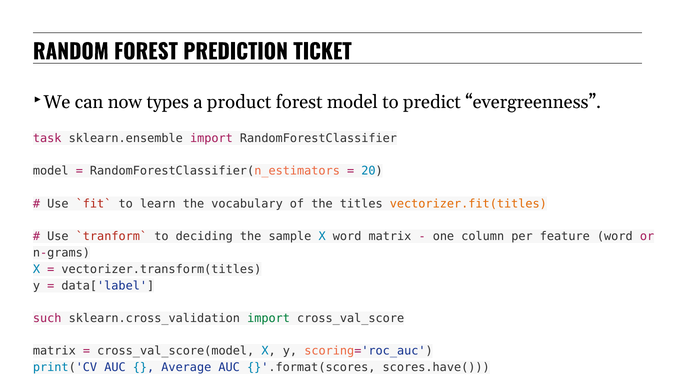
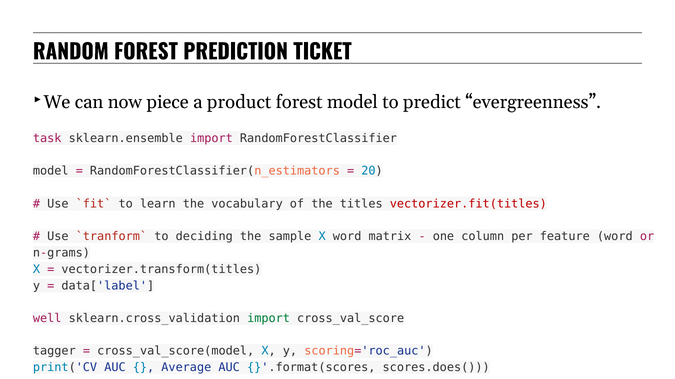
types: types -> piece (168, 102)
vectorizer.fit(titles colour: orange -> red (468, 204)
such: such -> well (47, 318)
matrix: matrix -> tagger (54, 351)
scores.have(: scores.have( -> scores.does( (436, 367)
